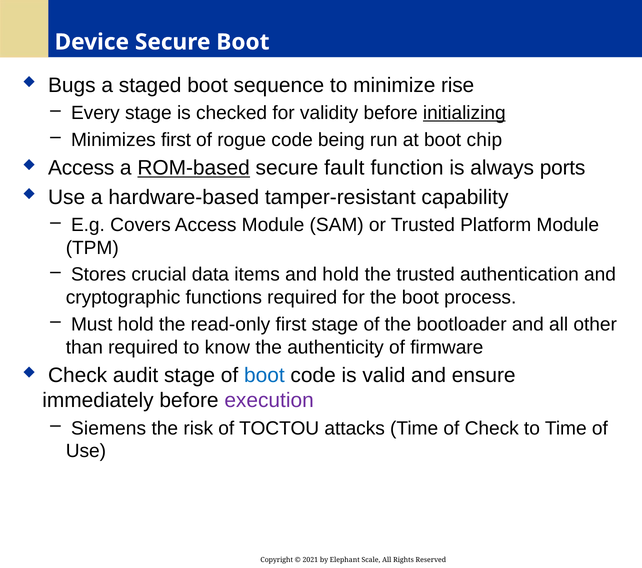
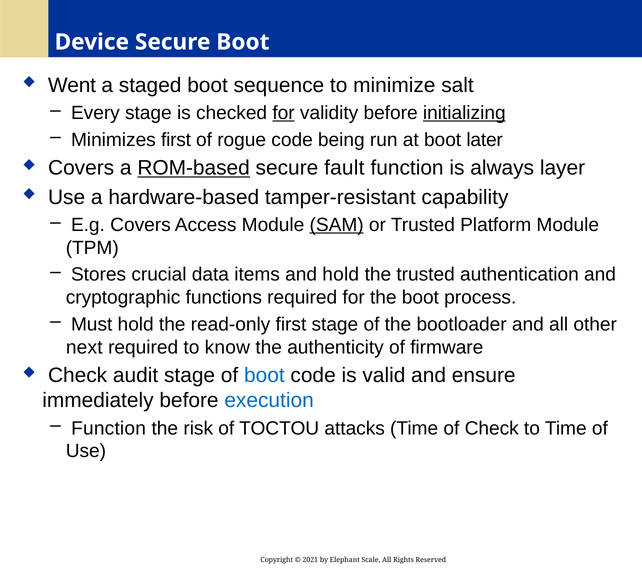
Bugs: Bugs -> Went (72, 85)
rise: rise -> salt (458, 85)
for underline: none -> present (284, 113)
chip: chip -> later (485, 140)
Access: Access -> Covers (81, 168)
ports: ports -> layer (563, 168)
SAM underline: none -> present (337, 225)
than: than -> next (84, 347)
execution colour: purple -> blue (269, 401)
Siemens: Siemens -> Function (109, 429)
